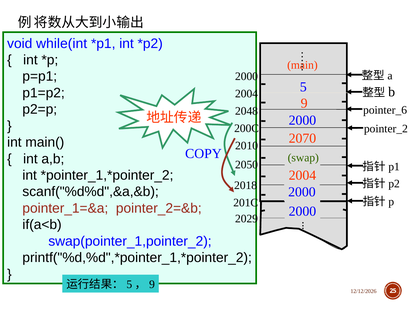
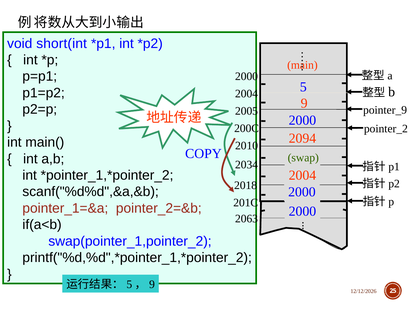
while(int: while(int -> short(int (62, 43)
pointer_6: pointer_6 -> pointer_9 (385, 110)
2048: 2048 -> 2005 (247, 111)
2070: 2070 -> 2094 (302, 138)
2050: 2050 -> 2034 (247, 165)
2029: 2029 -> 2063 (247, 219)
